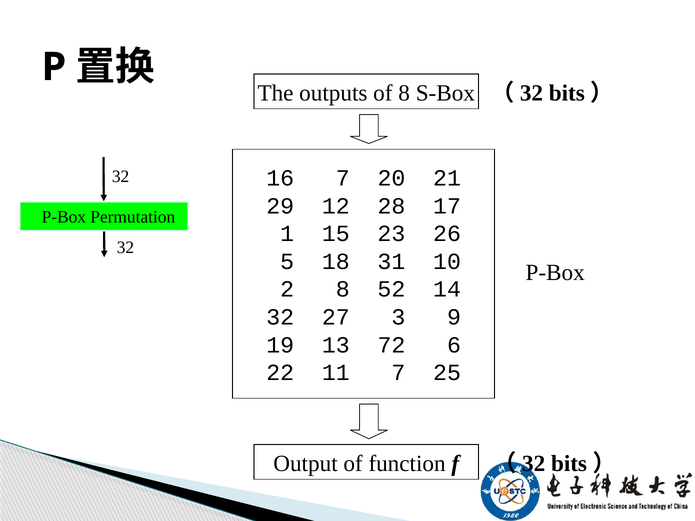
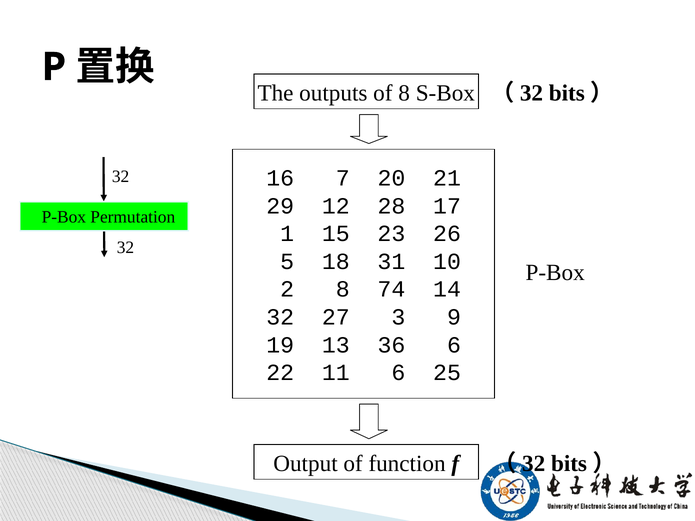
52: 52 -> 74 (391, 289)
72: 72 -> 36 (391, 345)
11 7: 7 -> 6 (398, 373)
